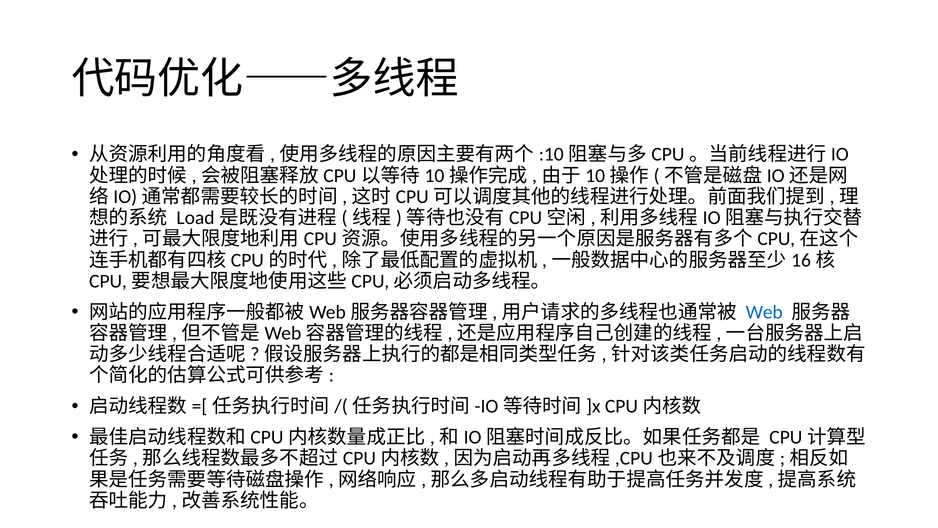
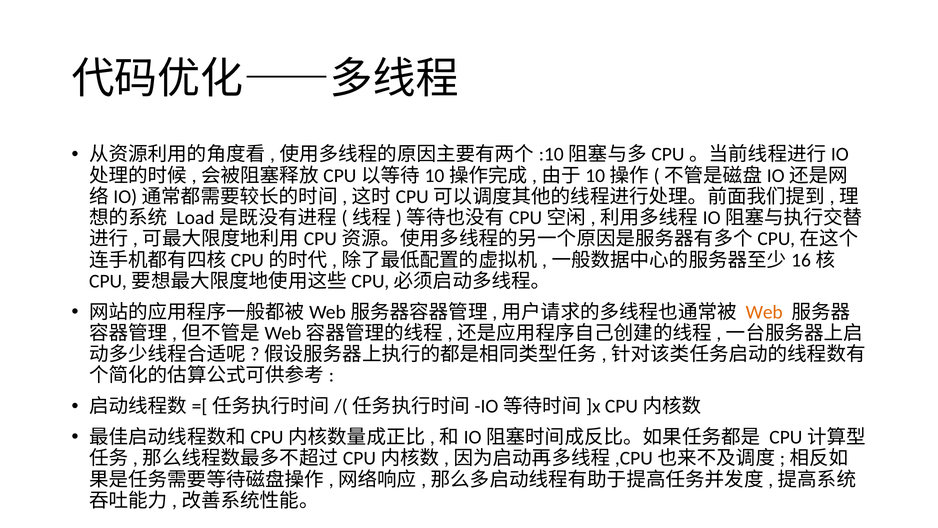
Web colour: blue -> orange (764, 312)
